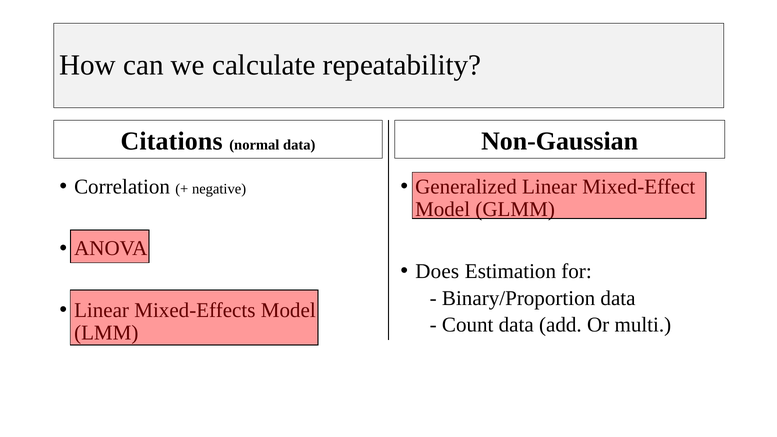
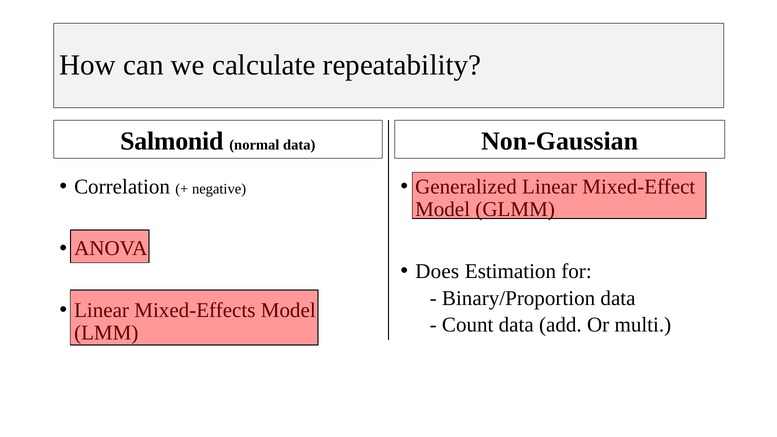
Citations: Citations -> Salmonid (172, 141)
